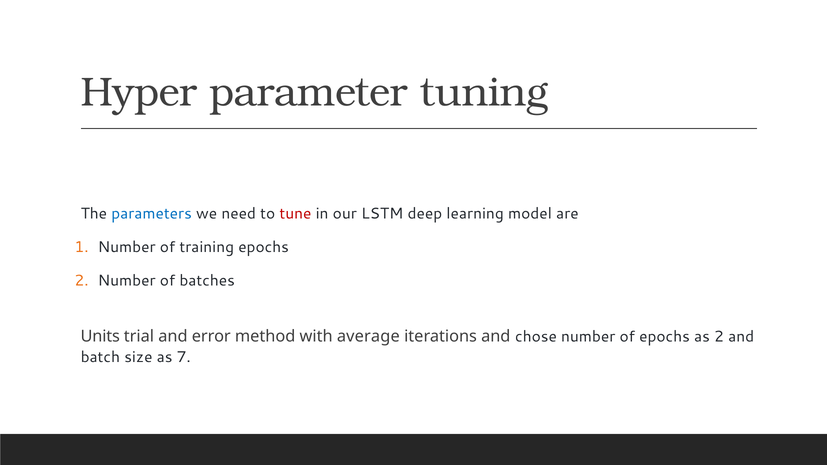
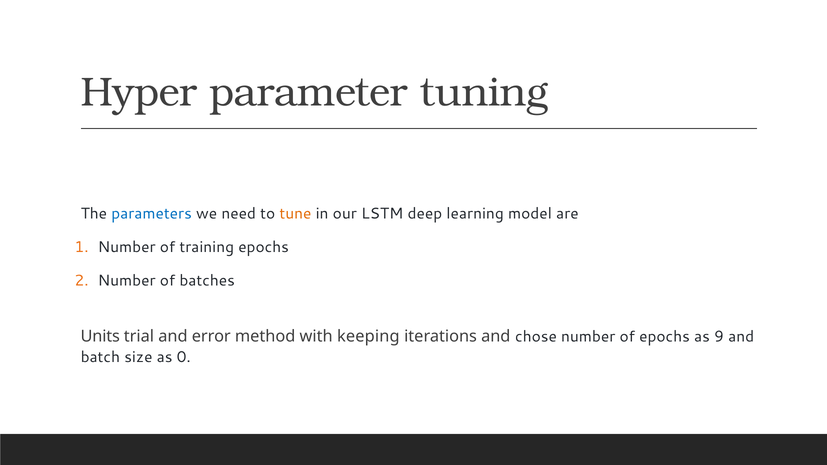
tune colour: red -> orange (295, 214)
average: average -> keeping (368, 337)
as 2: 2 -> 9 (719, 337)
7: 7 -> 0 (184, 358)
